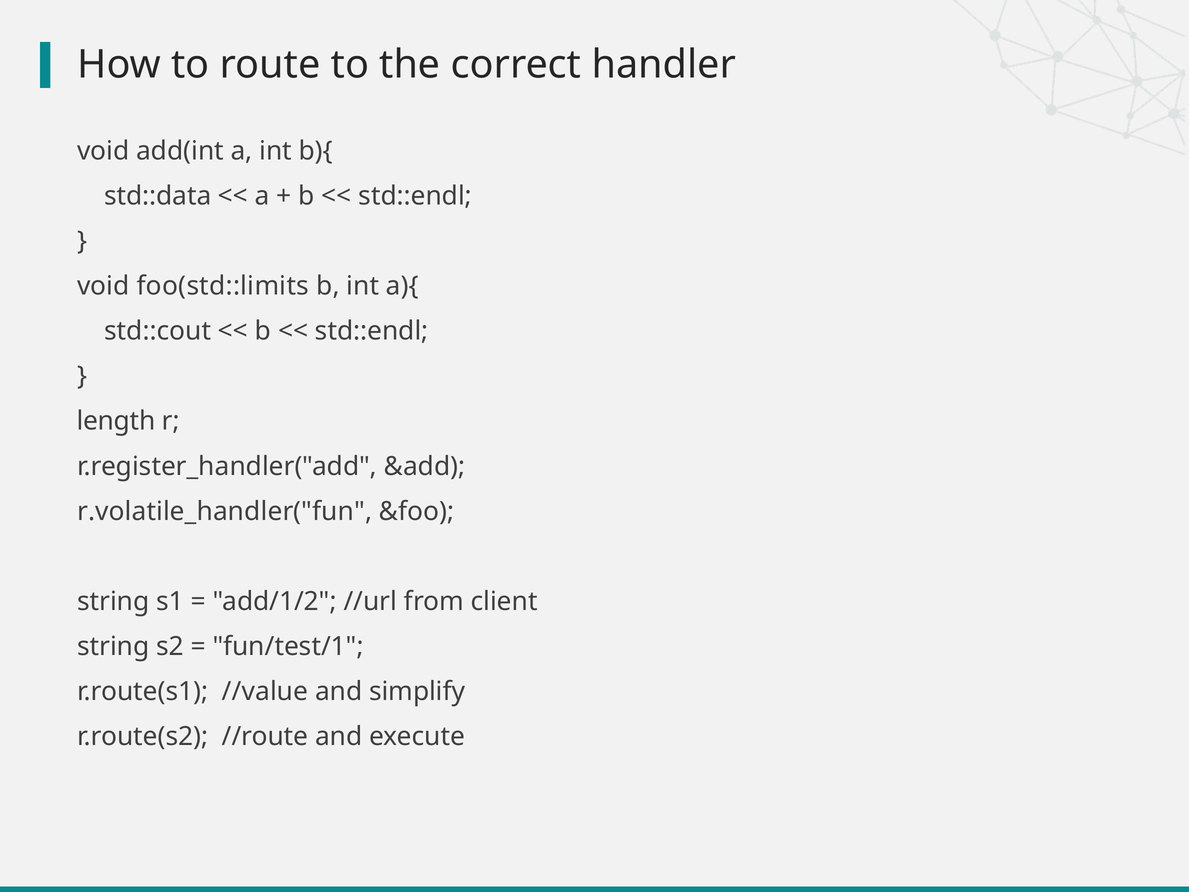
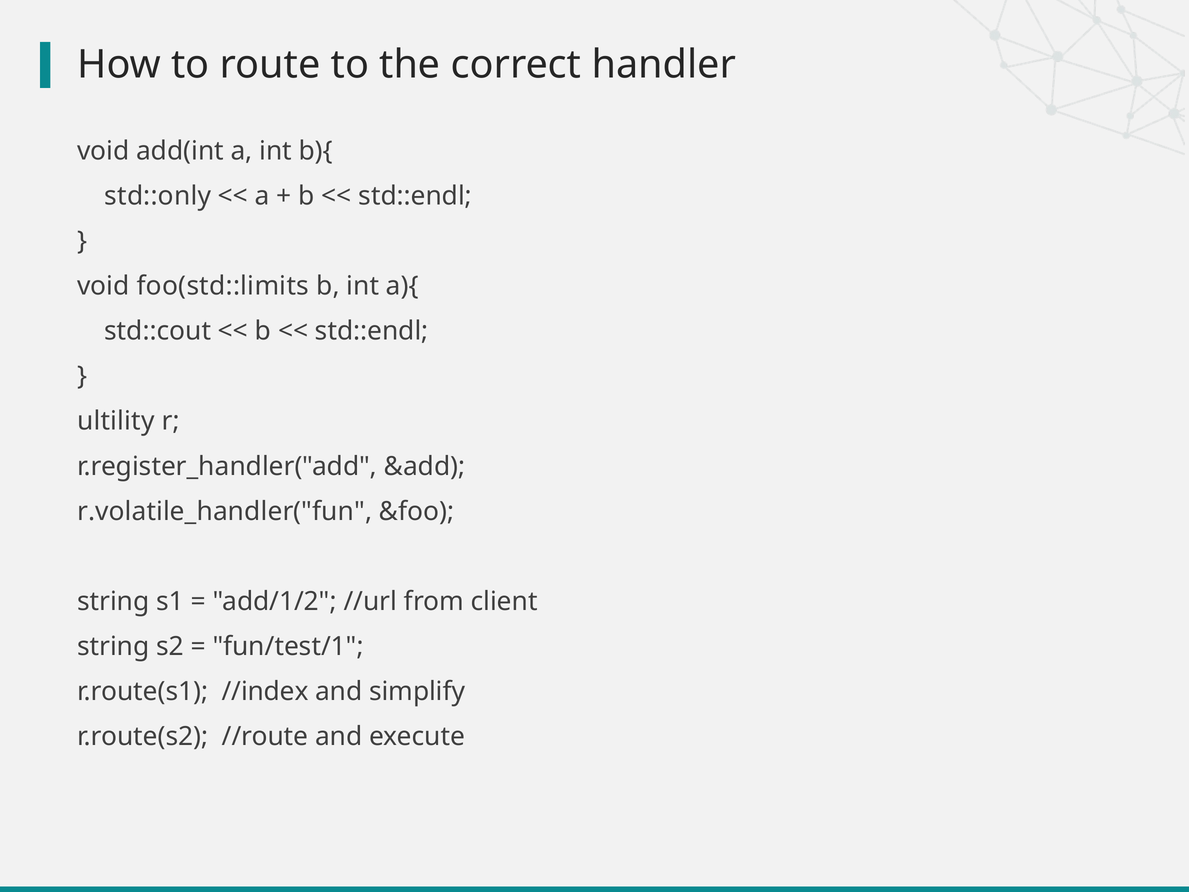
std::data: std::data -> std::only (158, 196)
length: length -> ultility (116, 421)
//value: //value -> //index (265, 691)
